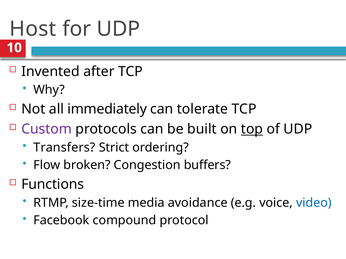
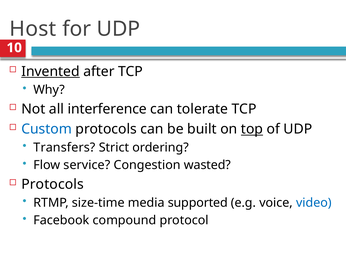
Invented underline: none -> present (50, 72)
immediately: immediately -> interference (107, 109)
Custom colour: purple -> blue (47, 129)
broken: broken -> service (87, 165)
buffers: buffers -> wasted (207, 165)
Functions: Functions -> Protocols (53, 185)
avoidance: avoidance -> supported (198, 203)
